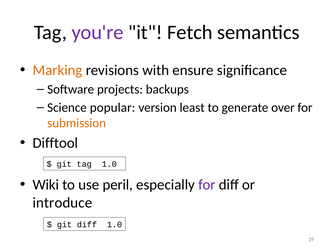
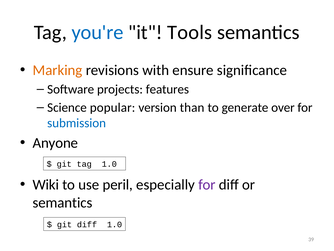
you're colour: purple -> blue (98, 32)
Fetch: Fetch -> Tools (190, 32)
backups: backups -> features (167, 89)
least: least -> than (192, 107)
submission colour: orange -> blue (77, 123)
Difftool: Difftool -> Anyone (55, 143)
introduce: introduce -> semantics (63, 202)
